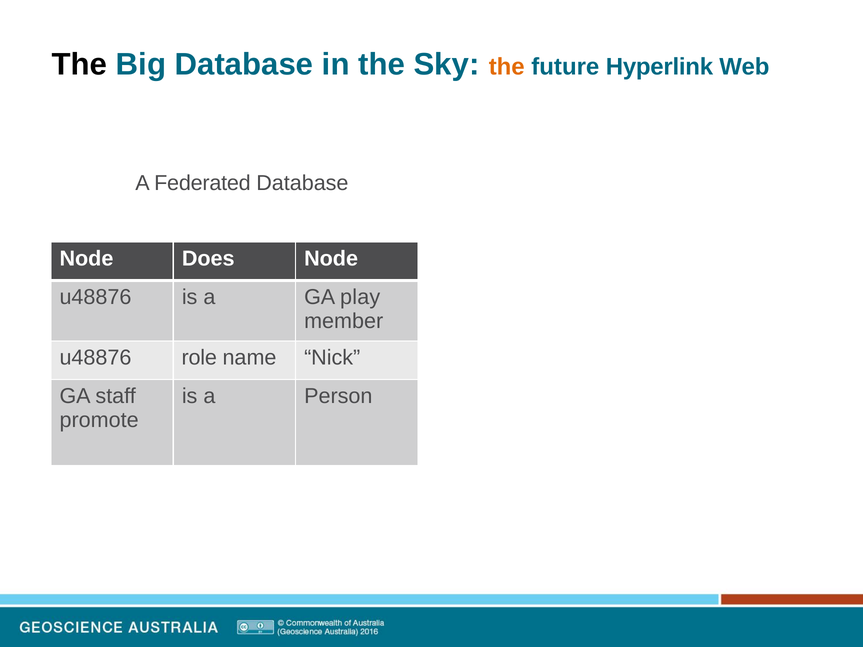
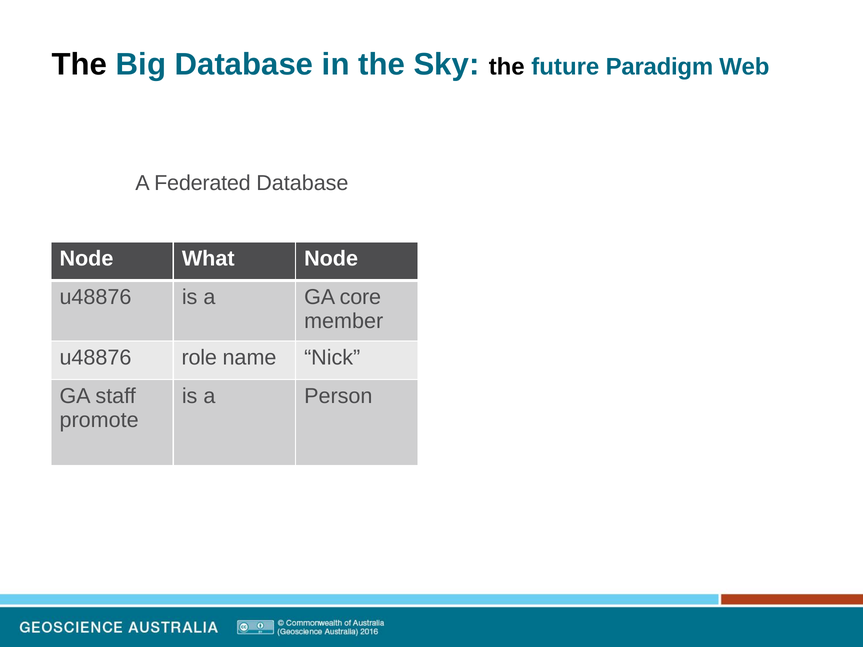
the colour: orange -> black (507, 67)
Hyperlink: Hyperlink -> Paradigm (659, 67)
Does: Does -> What (208, 259)
play: play -> core (360, 297)
